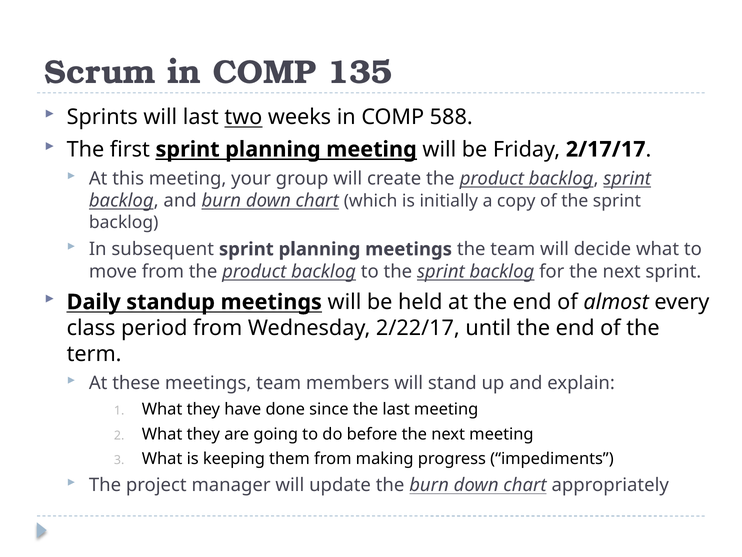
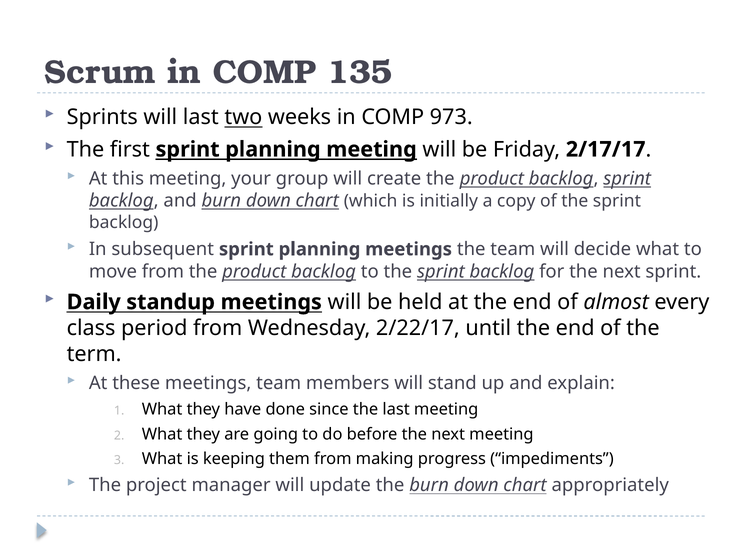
588: 588 -> 973 (451, 117)
